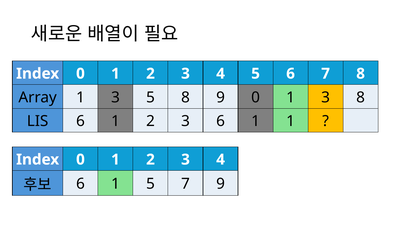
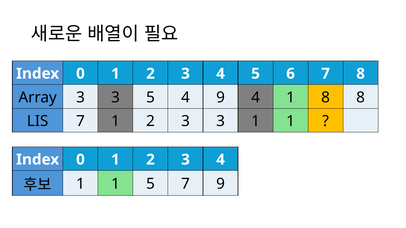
Array 1: 1 -> 3 (80, 98)
5 8: 8 -> 4 (186, 98)
9 0: 0 -> 4 (256, 98)
3: 3 -> 8 (326, 98)
LIS 6: 6 -> 7 (80, 121)
2 3 6: 6 -> 3 (221, 121)
6: 6 -> 1 (80, 184)
